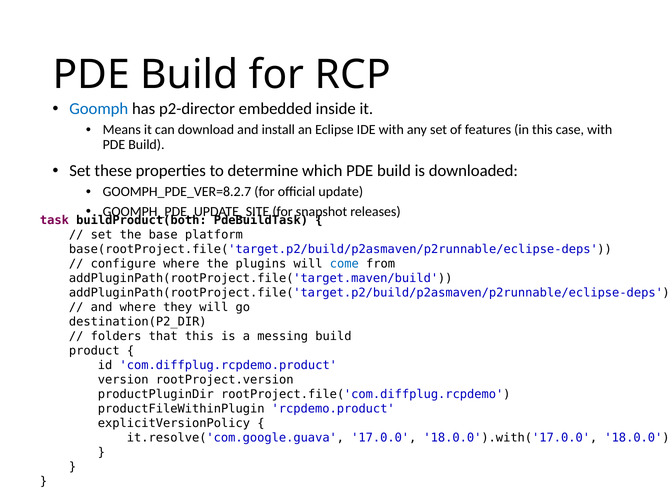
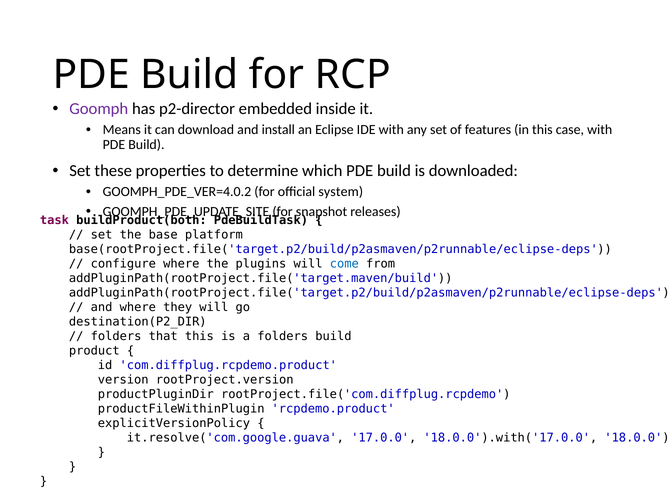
Goomph colour: blue -> purple (99, 109)
GOOMPH_PDE_VER=8.2.7: GOOMPH_PDE_VER=8.2.7 -> GOOMPH_PDE_VER=4.0.2 (177, 192)
update: update -> system (341, 192)
a messing: messing -> folders (283, 336)
